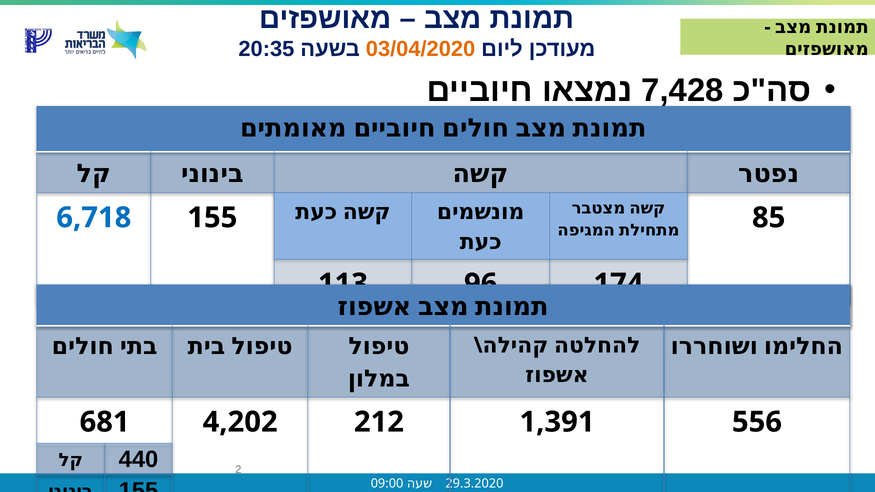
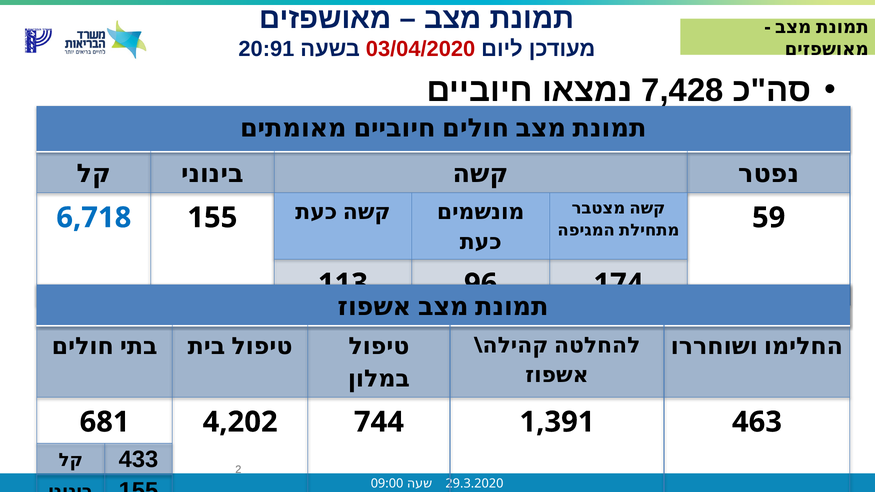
20:35: 20:35 -> 20:91 (266, 49)
03/04/2020 colour: orange -> red (421, 49)
85: 85 -> 59 (769, 218)
212: 212 -> 744 (379, 422)
556: 556 -> 463 (757, 422)
440: 440 -> 433 (138, 460)
